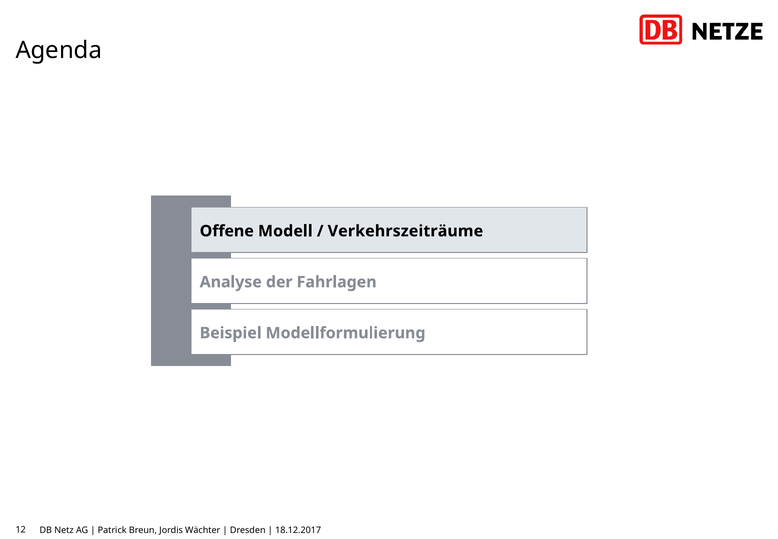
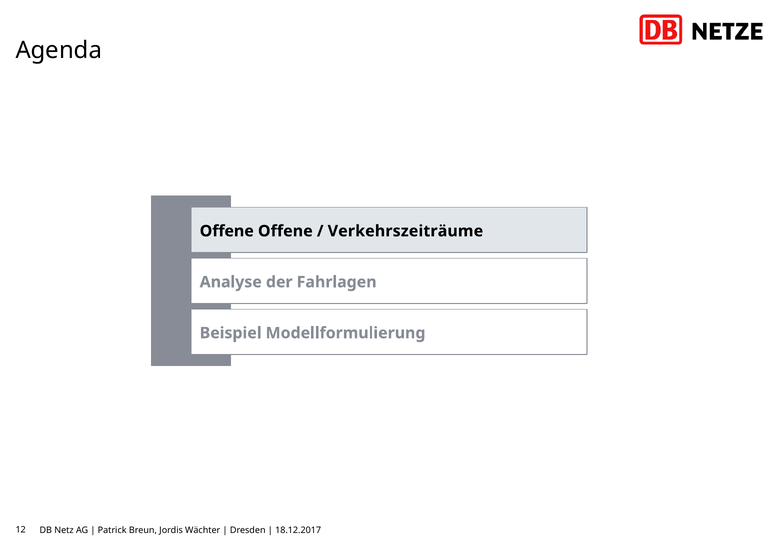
Offene Modell: Modell -> Offene (285, 231)
